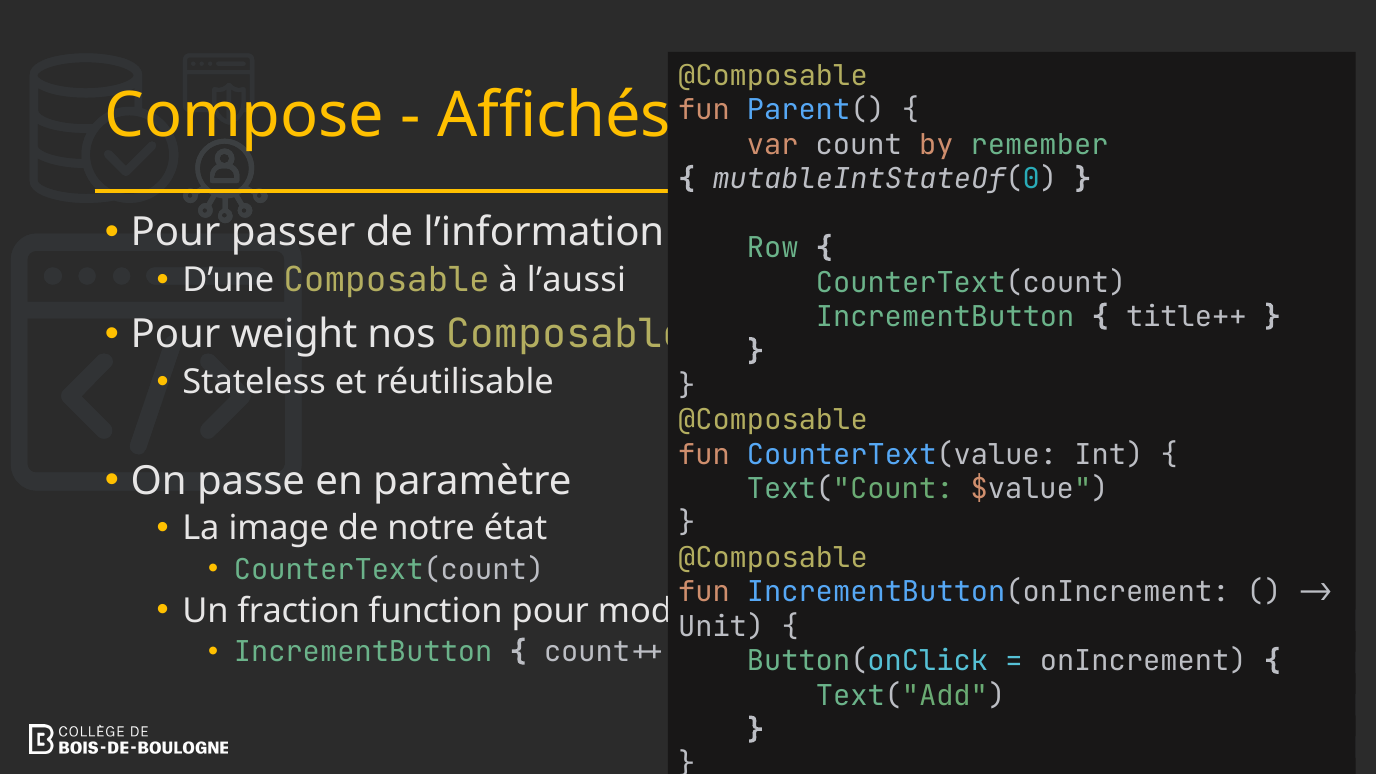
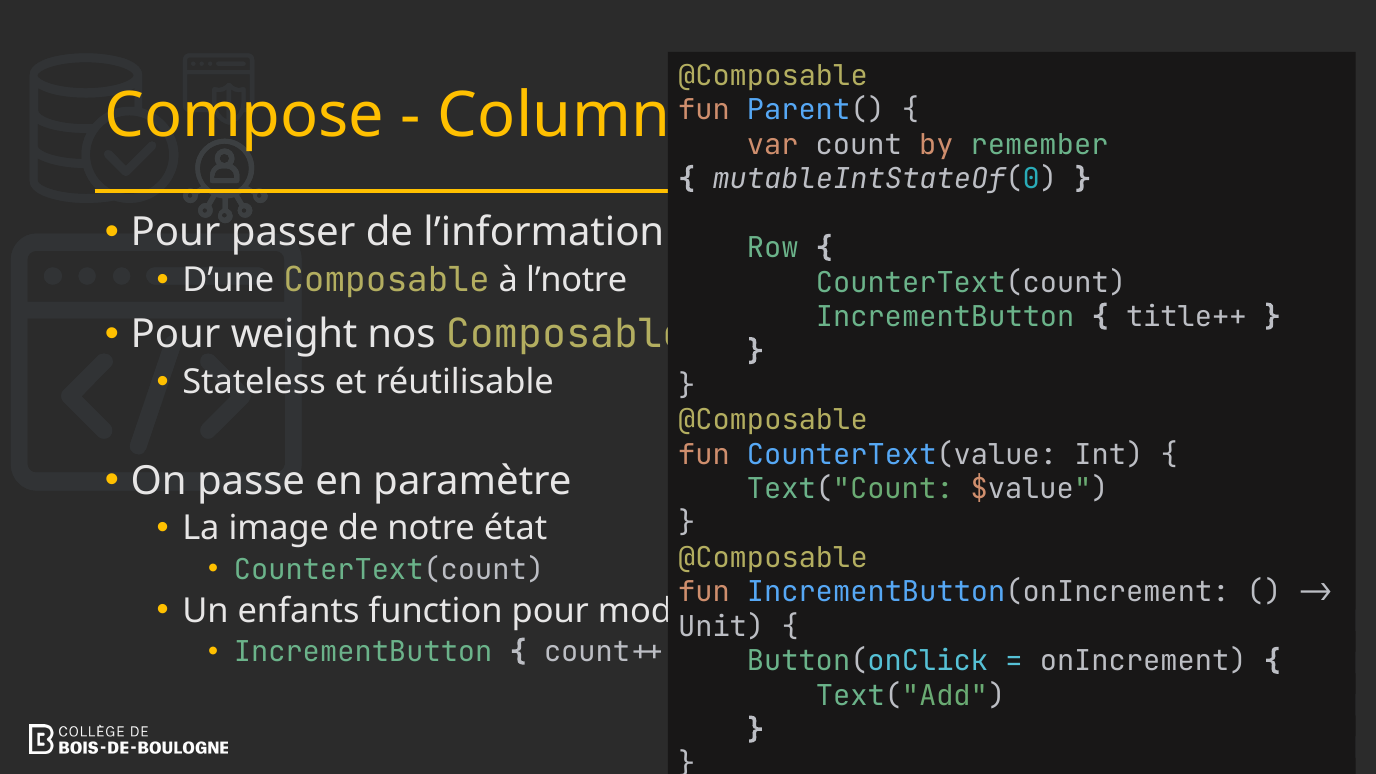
Affichés: Affichés -> Column (554, 116)
l’aussi: l’aussi -> l’notre (577, 280)
fraction: fraction -> enfants (299, 611)
